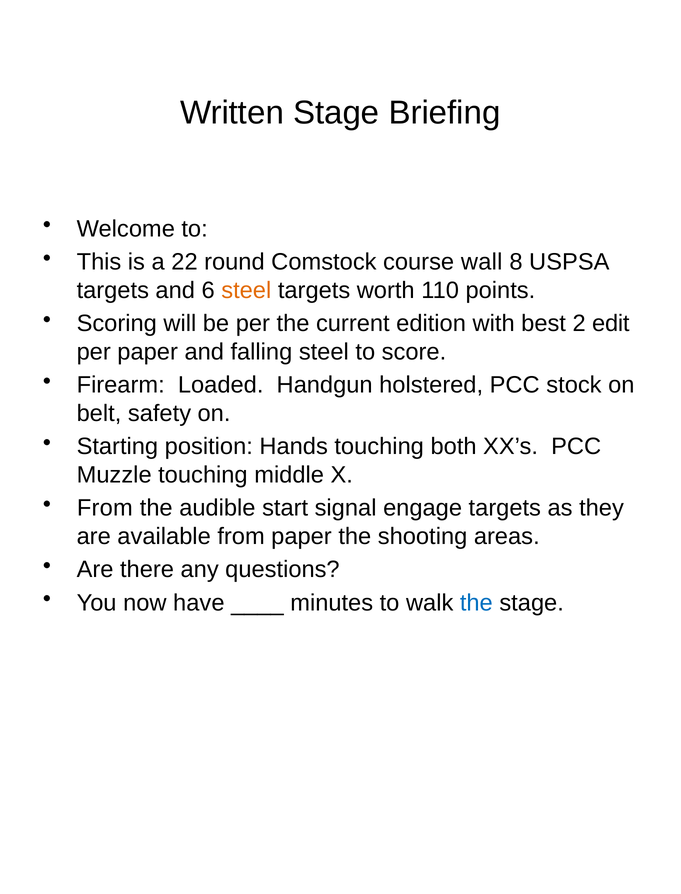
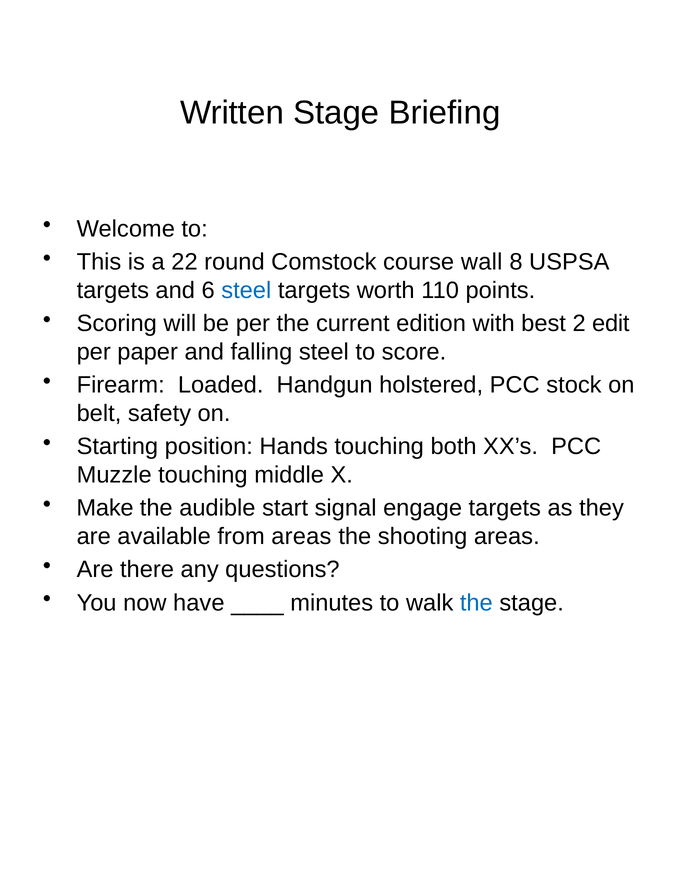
steel colour: orange -> blue (246, 290)
From: From -> Make (105, 508)
from paper: paper -> areas (301, 536)
